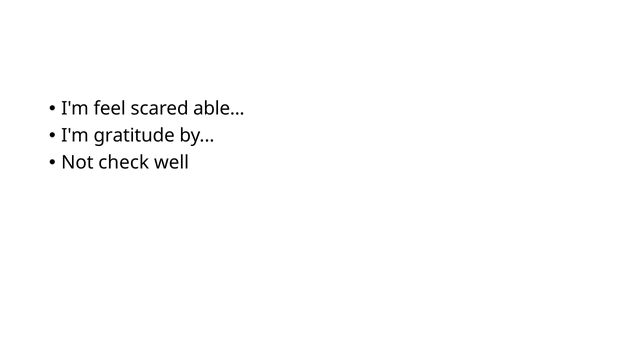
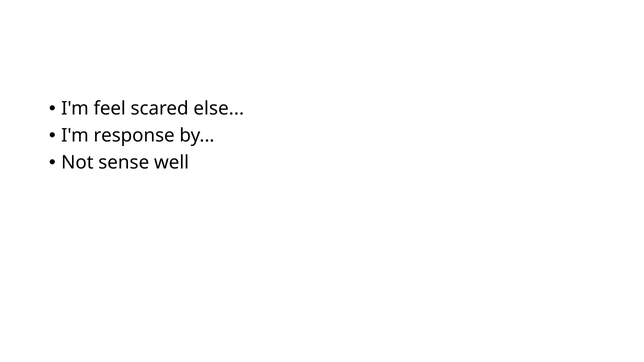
able: able -> else (219, 109)
gratitude: gratitude -> response (134, 136)
check: check -> sense (124, 163)
